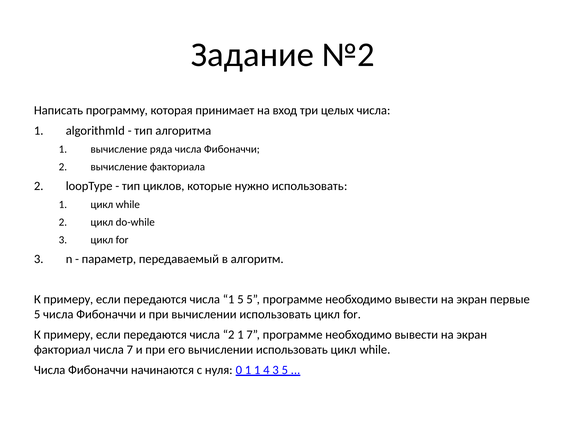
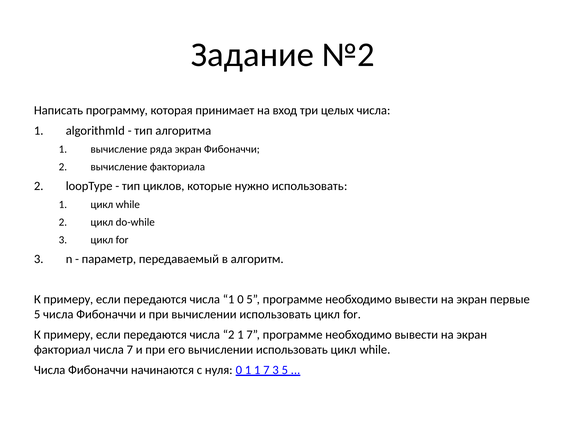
ряда числа: числа -> экран (188, 149)
1 5: 5 -> 0 (240, 299)
1 1 4: 4 -> 7 (266, 369)
